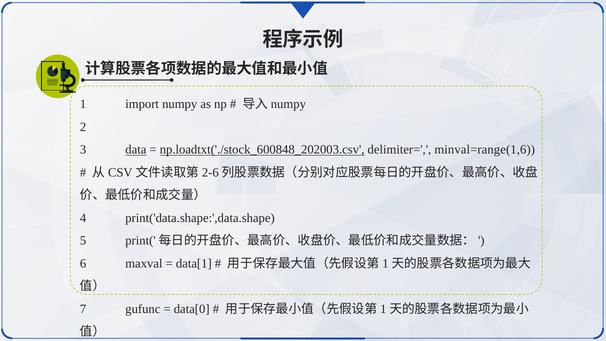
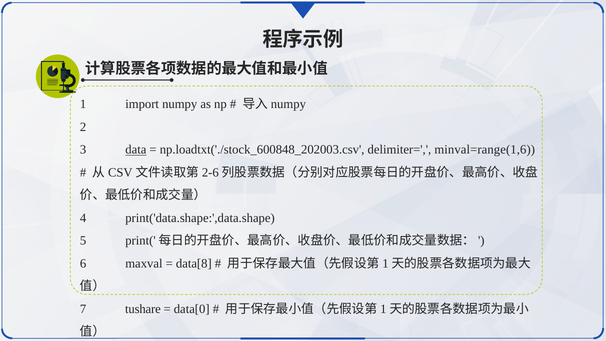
np.loadtxt('./stock_600848_202003.csv underline: present -> none (262, 150)
data[1: data[1 -> data[8 (194, 263)
gufunc: gufunc -> tushare (143, 309)
